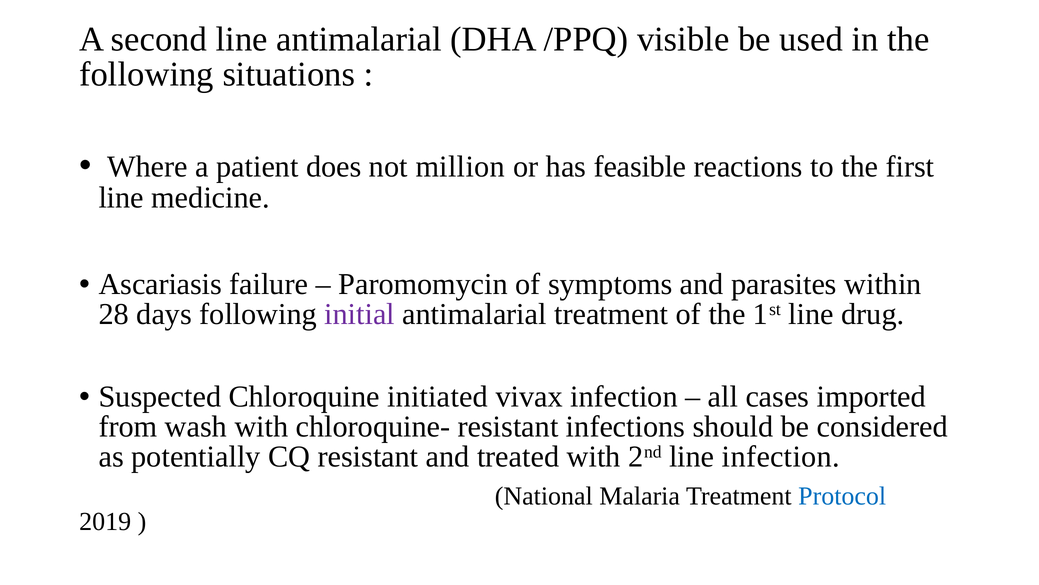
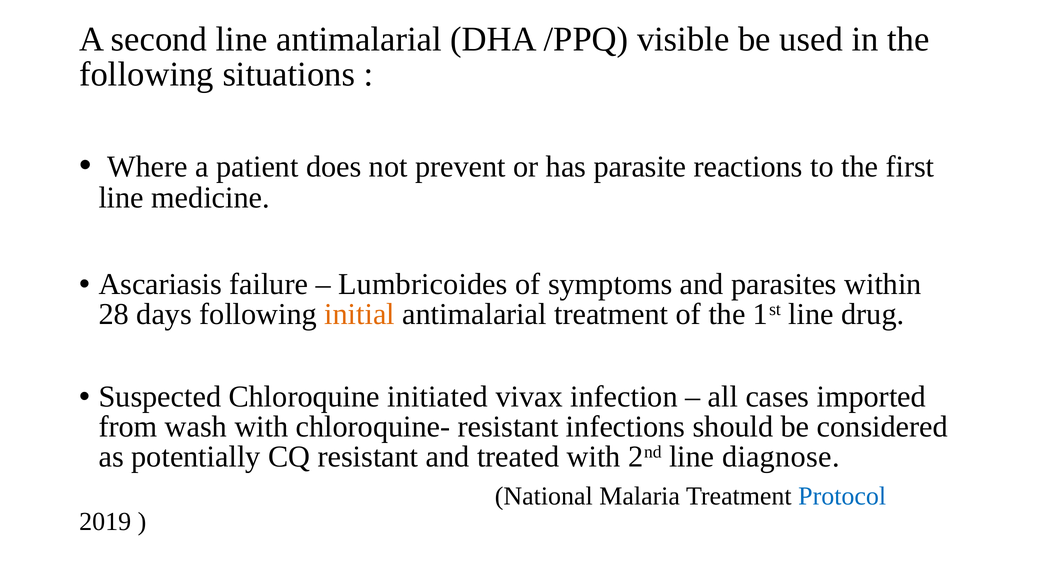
million: million -> prevent (460, 166)
feasible: feasible -> parasite (640, 166)
Paromomycin: Paromomycin -> Lumbricoides (423, 284)
initial colour: purple -> orange (360, 314)
line infection: infection -> diagnose (781, 456)
